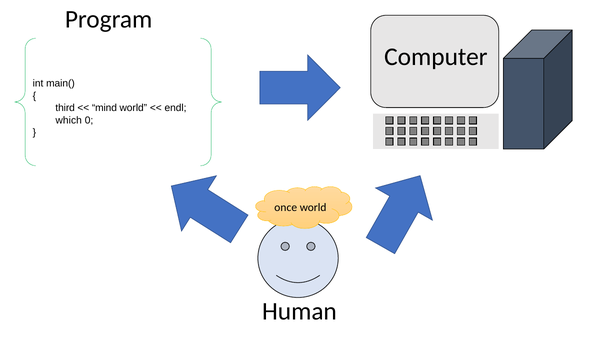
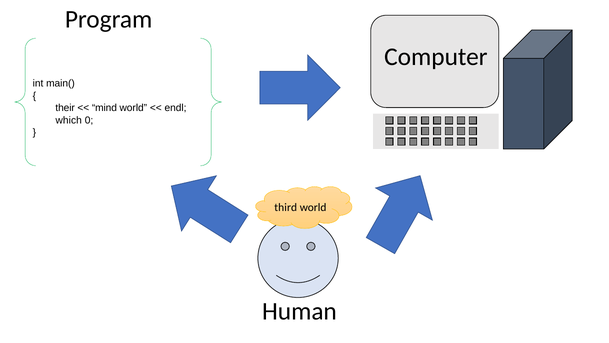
third: third -> their (65, 108)
once: once -> third (286, 207)
